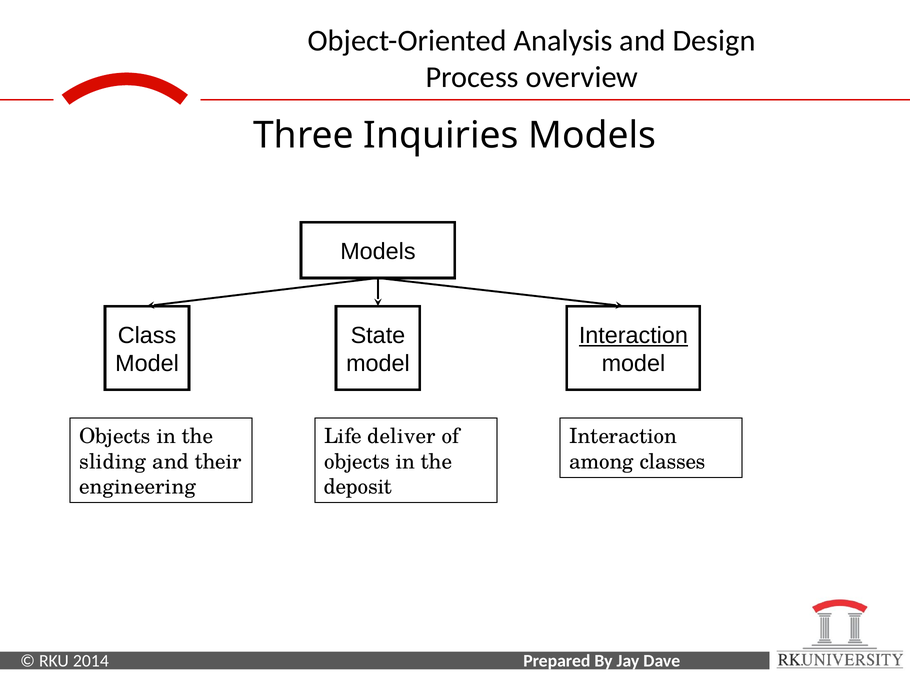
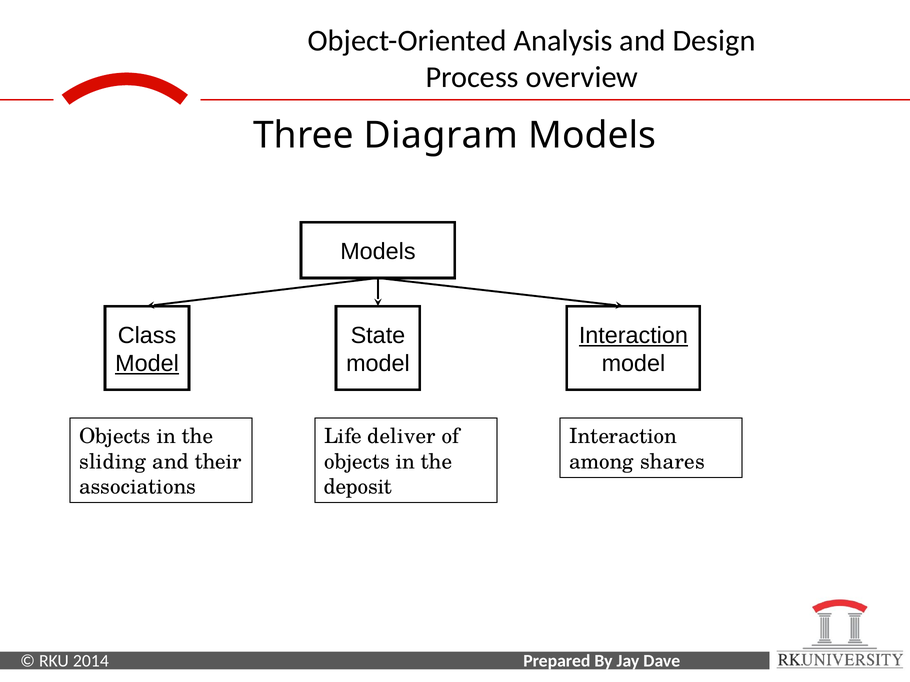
Inquiries: Inquiries -> Diagram (441, 136)
Model underline: none -> present (147, 364)
classes: classes -> shares (672, 462)
engineering: engineering -> associations (138, 487)
